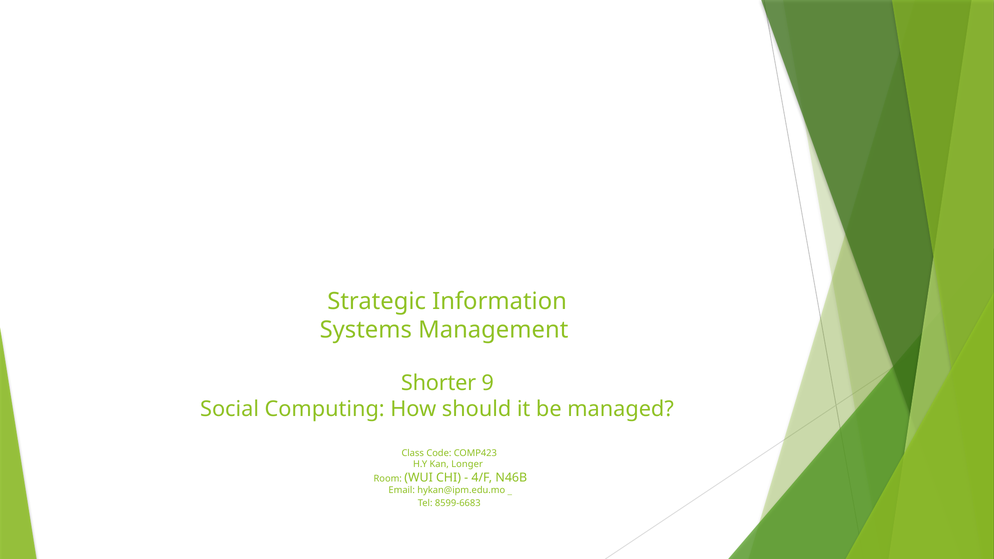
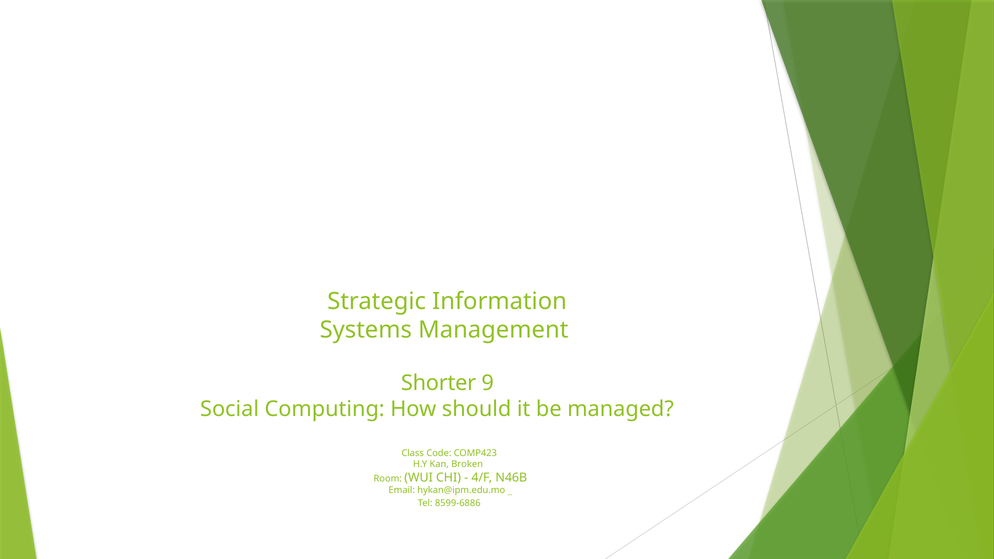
Longer: Longer -> Broken (467, 464)
8599-6683: 8599-6683 -> 8599-6886 (458, 503)
